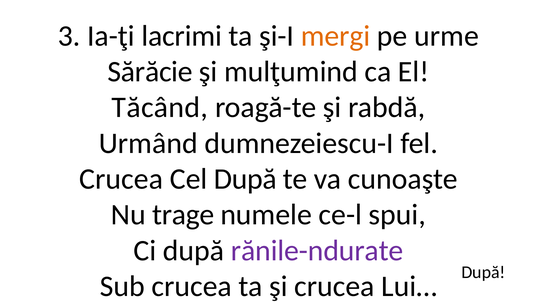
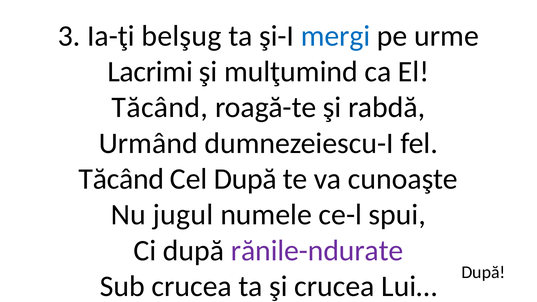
lacrimi: lacrimi -> belşug (181, 36)
mergi colour: orange -> blue (336, 36)
Sărăcie: Sărăcie -> Lacrimi (150, 72)
Crucea: Crucea -> Tăcând (121, 179)
trage: trage -> jugul (183, 215)
